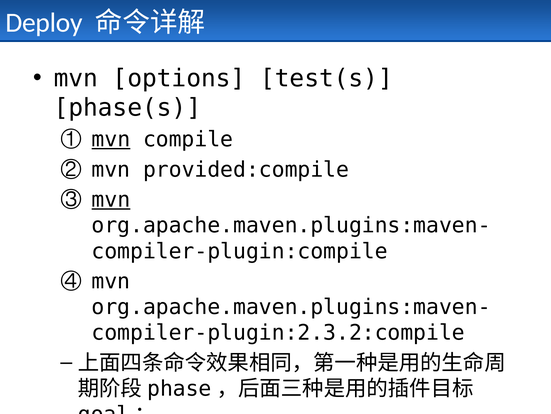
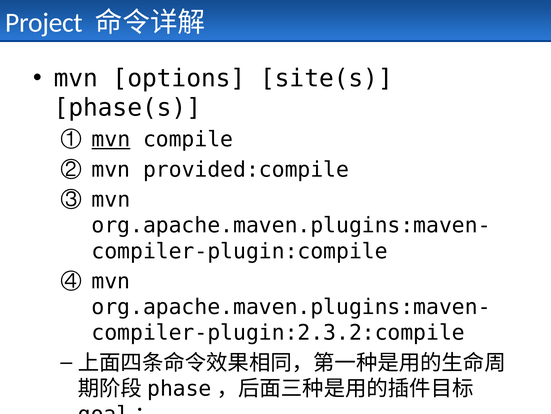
Deploy: Deploy -> Project (44, 23)
test(s: test(s -> site(s (326, 78)
mvn underline: present -> none (111, 199)
